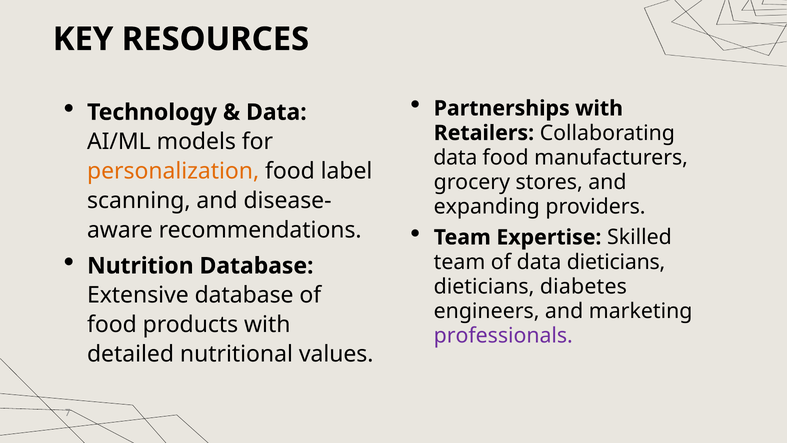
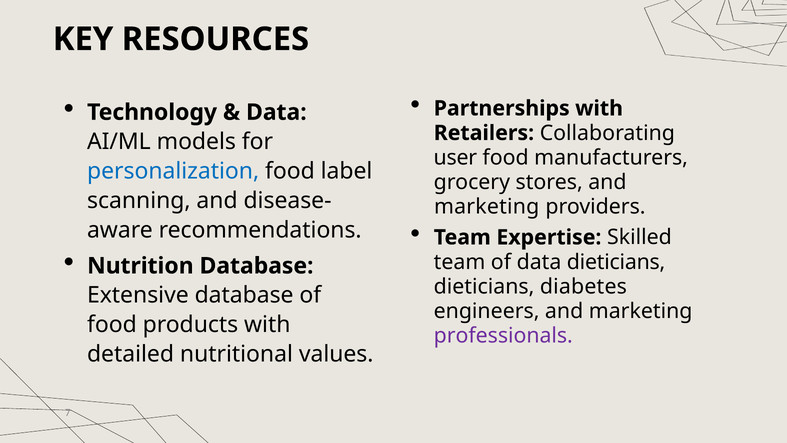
data: data -> user (455, 157)
personalization colour: orange -> blue (173, 171)
expanding: expanding -> marketing (487, 207)
